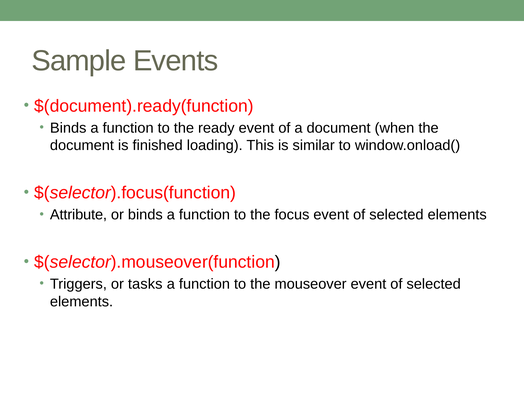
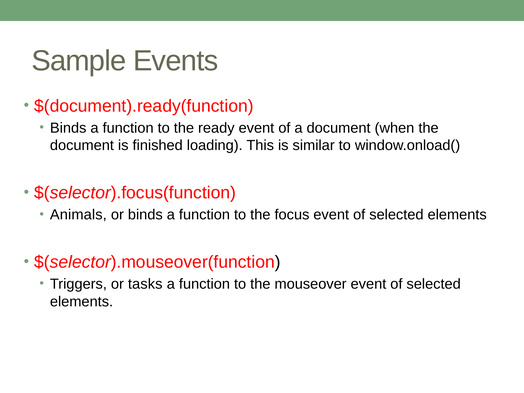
Attribute: Attribute -> Animals (78, 215)
